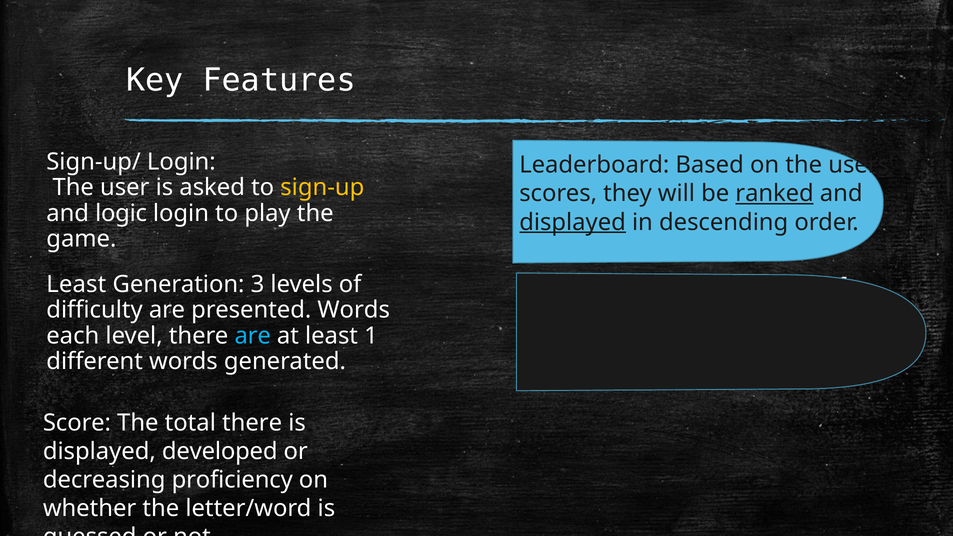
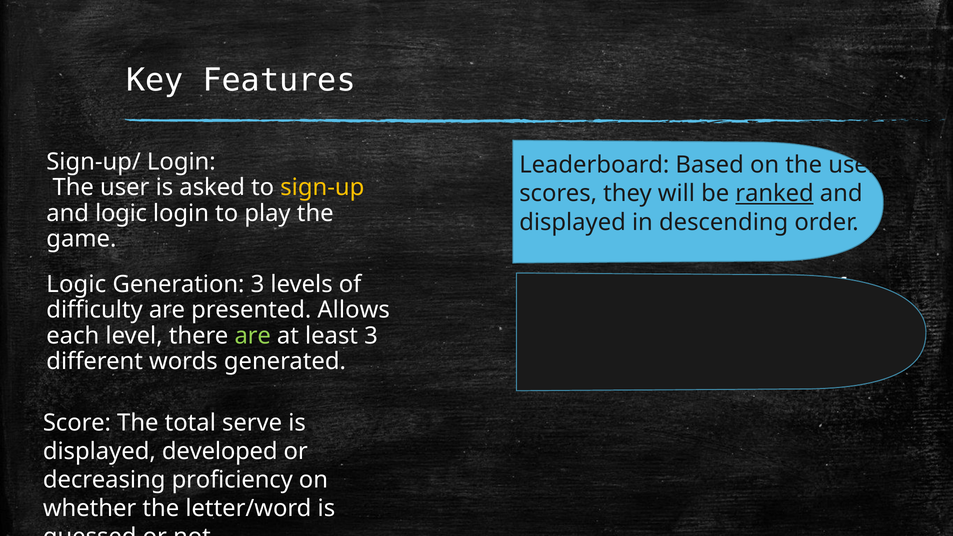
displayed underline: present -> none (573, 222)
Least: Least -> Logic (76, 284)
presented Words: Words -> Allows (354, 310)
are colour: light blue -> light green (253, 336)
least 1: 1 -> 3 (371, 336)
total there: there -> serve (252, 423)
